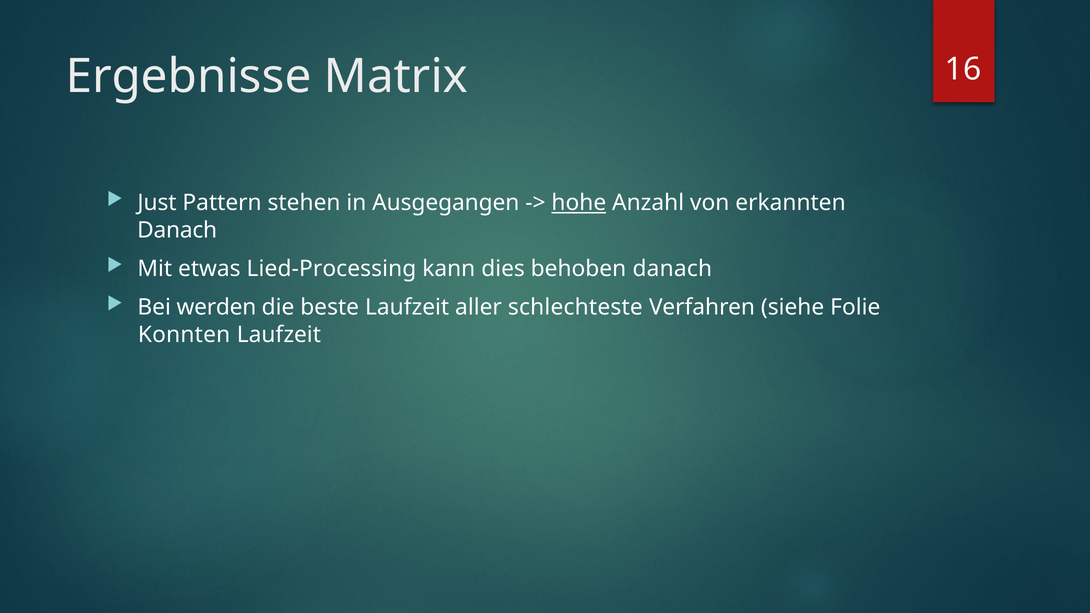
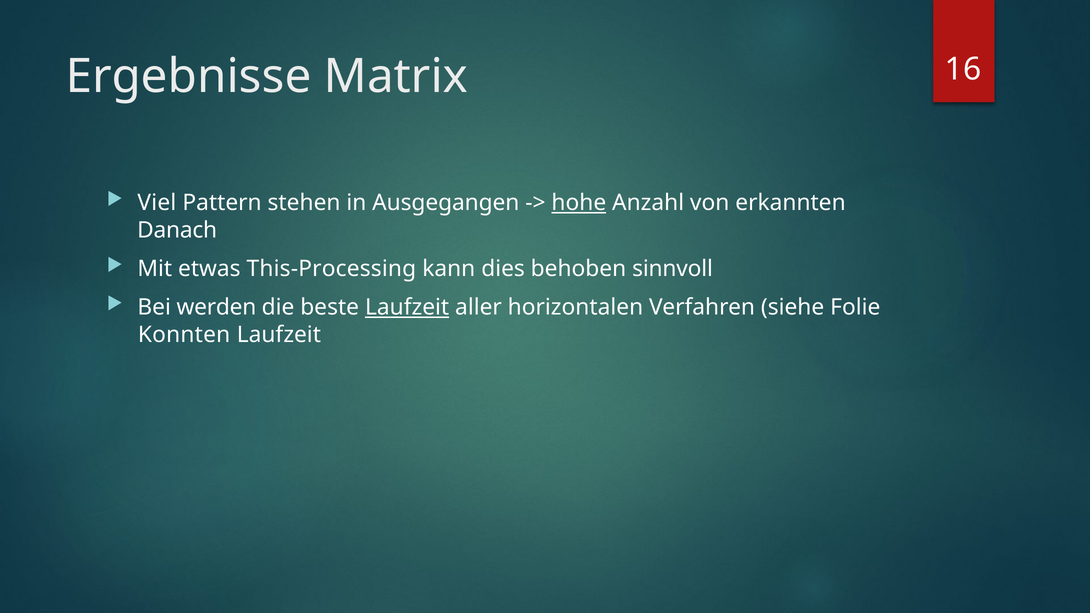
Just: Just -> Viel (157, 203)
Lied-Processing: Lied-Processing -> This-Processing (331, 269)
behoben danach: danach -> sinnvoll (673, 269)
Laufzeit underline: none -> present (407, 307)
schlechteste: schlechteste -> horizontalen (575, 307)
